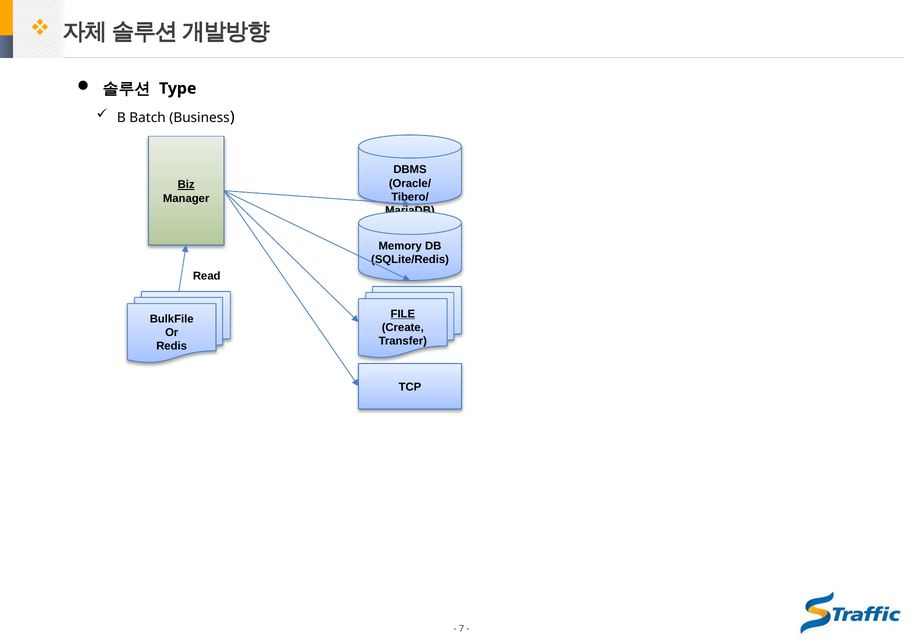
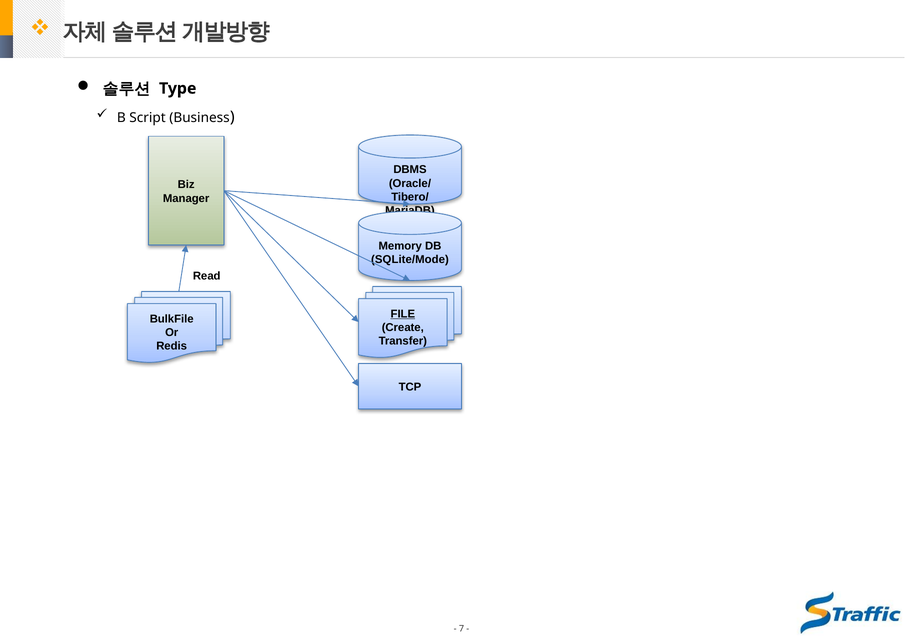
Batch: Batch -> Script (148, 118)
Biz underline: present -> none (186, 185)
SQLite/Redis: SQLite/Redis -> SQLite/Mode (410, 260)
